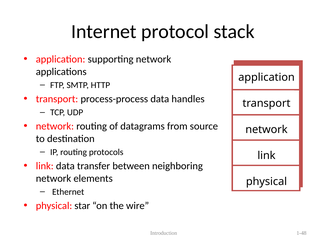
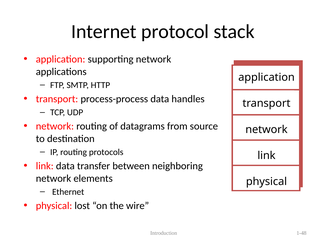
star: star -> lost (82, 206)
